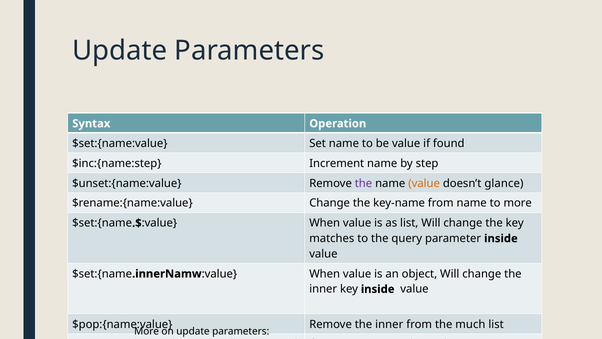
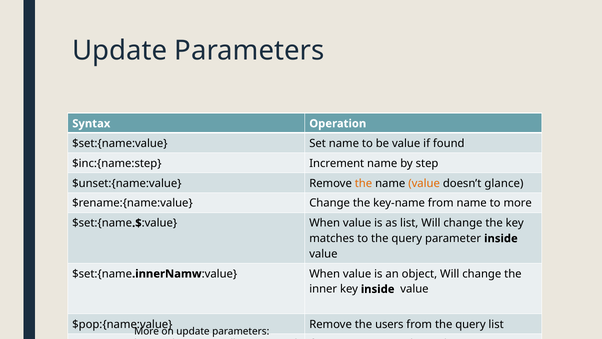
the colour: purple -> orange (363, 183)
Remove the inner: inner -> users (389, 324)
from the much: much -> query (470, 324)
